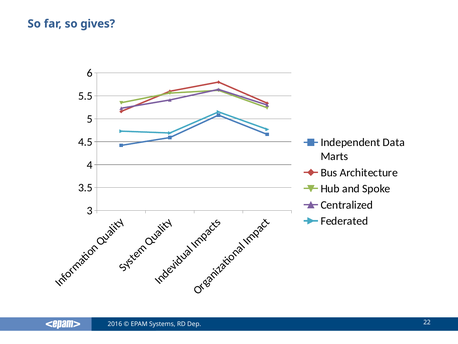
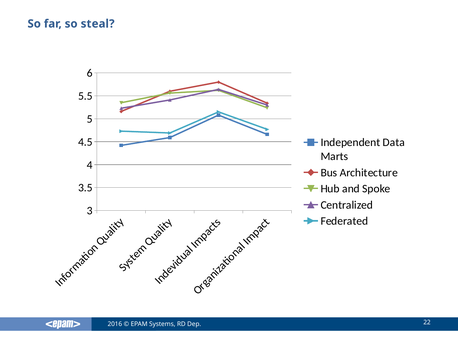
gives: gives -> steal (98, 24)
